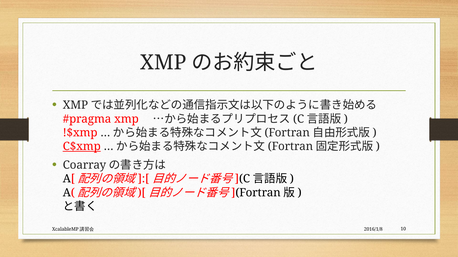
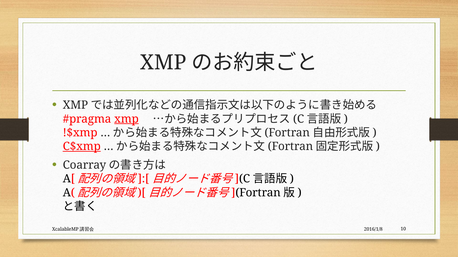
xmp underline: none -> present (126, 119)
